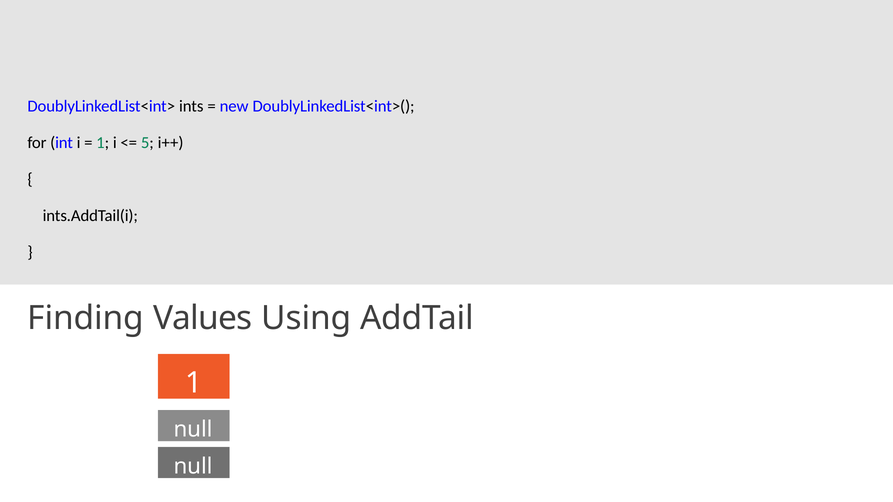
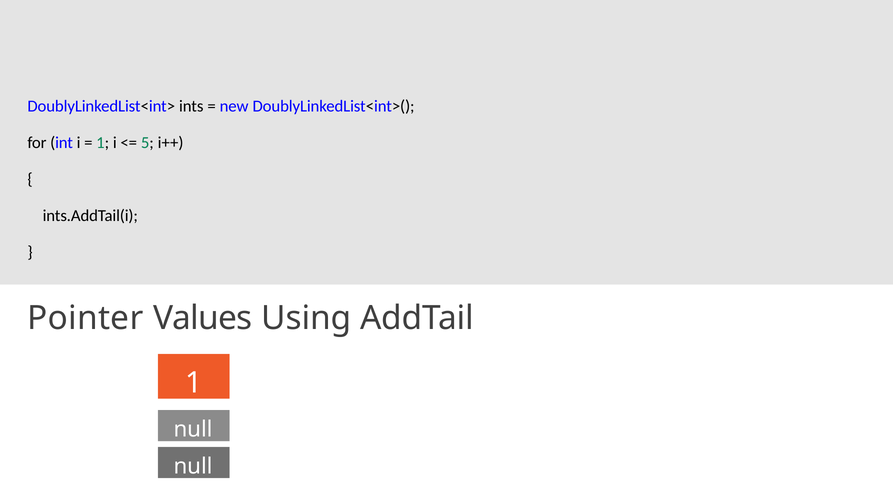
Finding: Finding -> Pointer (85, 318)
